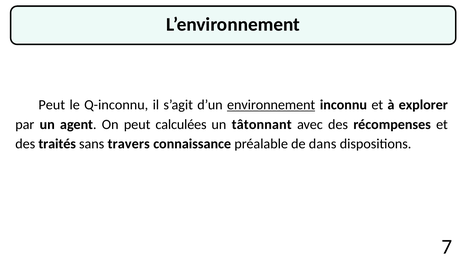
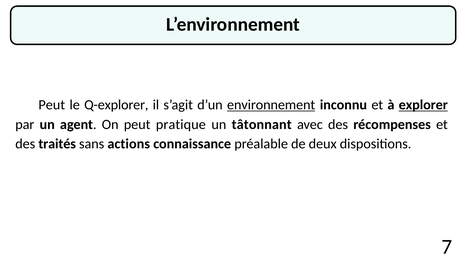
Q-inconnu: Q-inconnu -> Q-explorer (116, 105)
explorer underline: none -> present (423, 105)
calculées: calculées -> pratique (181, 125)
travers: travers -> actions (129, 144)
dans: dans -> deux (323, 144)
